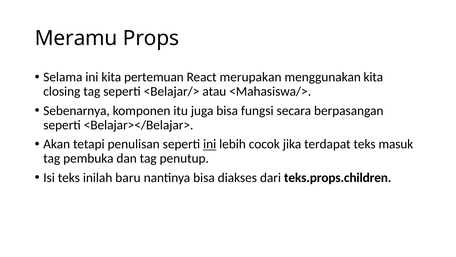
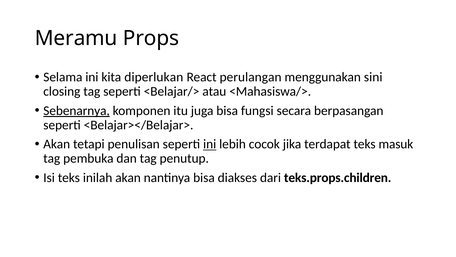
pertemuan: pertemuan -> diperlukan (154, 77)
merupakan: merupakan -> perulangan (251, 77)
menggunakan kita: kita -> sini (373, 77)
Sebenarnya underline: none -> present (77, 111)
inilah baru: baru -> akan (128, 177)
